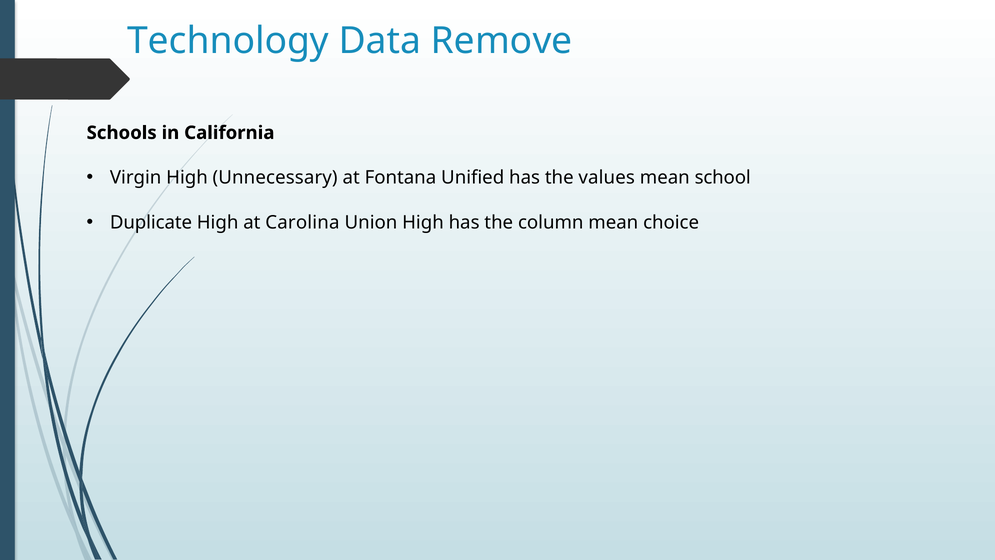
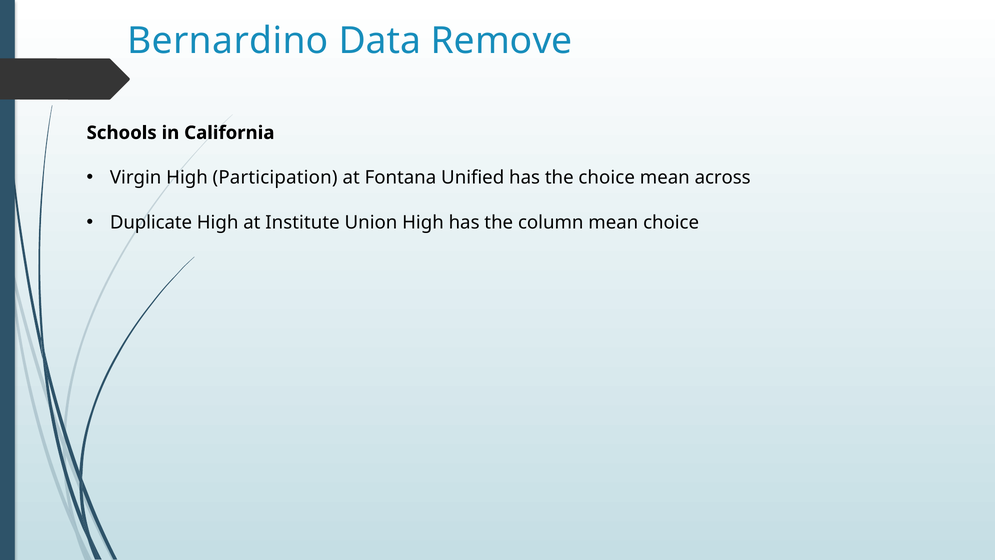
Technology: Technology -> Bernardino (228, 41)
Unnecessary: Unnecessary -> Participation (275, 178)
the values: values -> choice (607, 178)
school: school -> across (723, 178)
Carolina: Carolina -> Institute (303, 222)
